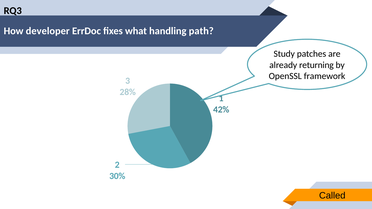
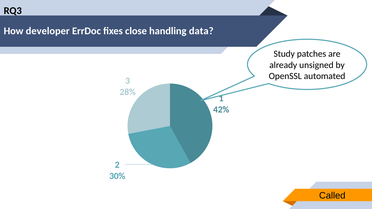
what: what -> close (136, 31)
path: path -> data (201, 31)
returning: returning -> unsigned (316, 65)
framework: framework -> automated (325, 76)
